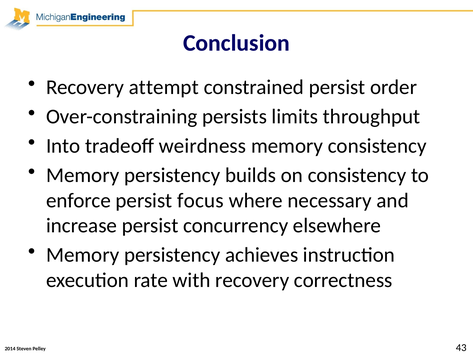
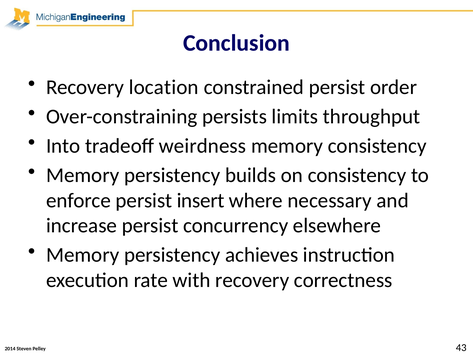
attempt: attempt -> location (164, 87)
focus: focus -> insert (201, 201)
